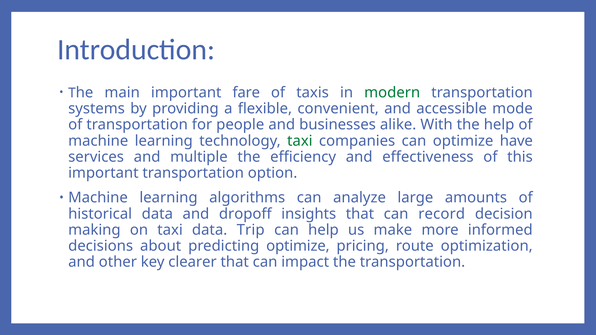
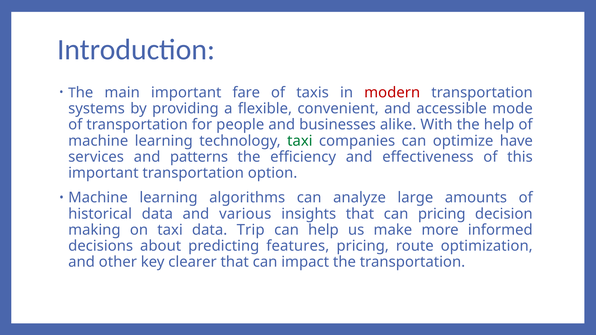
modern colour: green -> red (392, 93)
multiple: multiple -> patterns (199, 157)
dropoff: dropoff -> various (245, 214)
can record: record -> pricing (442, 214)
predicting optimize: optimize -> features (298, 246)
